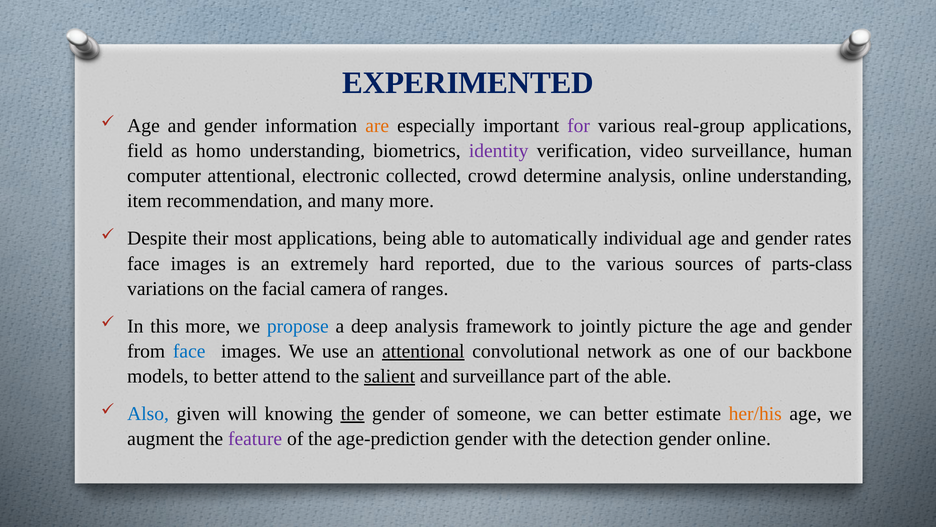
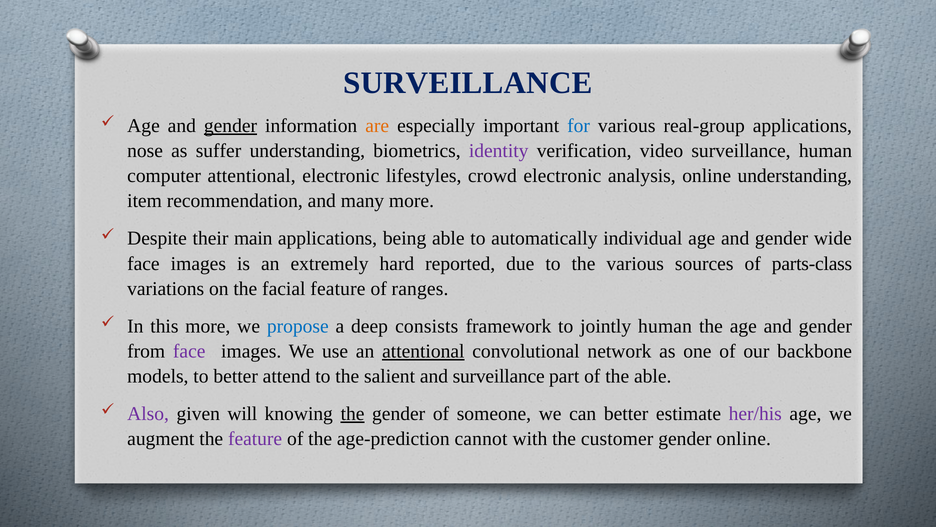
EXPERIMENTED: EXPERIMENTED -> SURVEILLANCE (468, 83)
gender underline: none -> present (231, 126)
for colour: purple -> blue (579, 126)
field: field -> nose (145, 151)
homo: homo -> suffer (219, 151)
collected: collected -> lifestyles (424, 176)
crowd determine: determine -> electronic (562, 176)
most: most -> main (253, 238)
rates: rates -> wide (833, 238)
facial camera: camera -> feature (338, 288)
deep analysis: analysis -> consists (427, 326)
jointly picture: picture -> human (665, 326)
face colour: blue -> purple (189, 351)
salient underline: present -> none (390, 376)
Also colour: blue -> purple (148, 413)
her/his colour: orange -> purple (755, 413)
age-prediction gender: gender -> cannot (481, 439)
detection: detection -> customer (617, 439)
